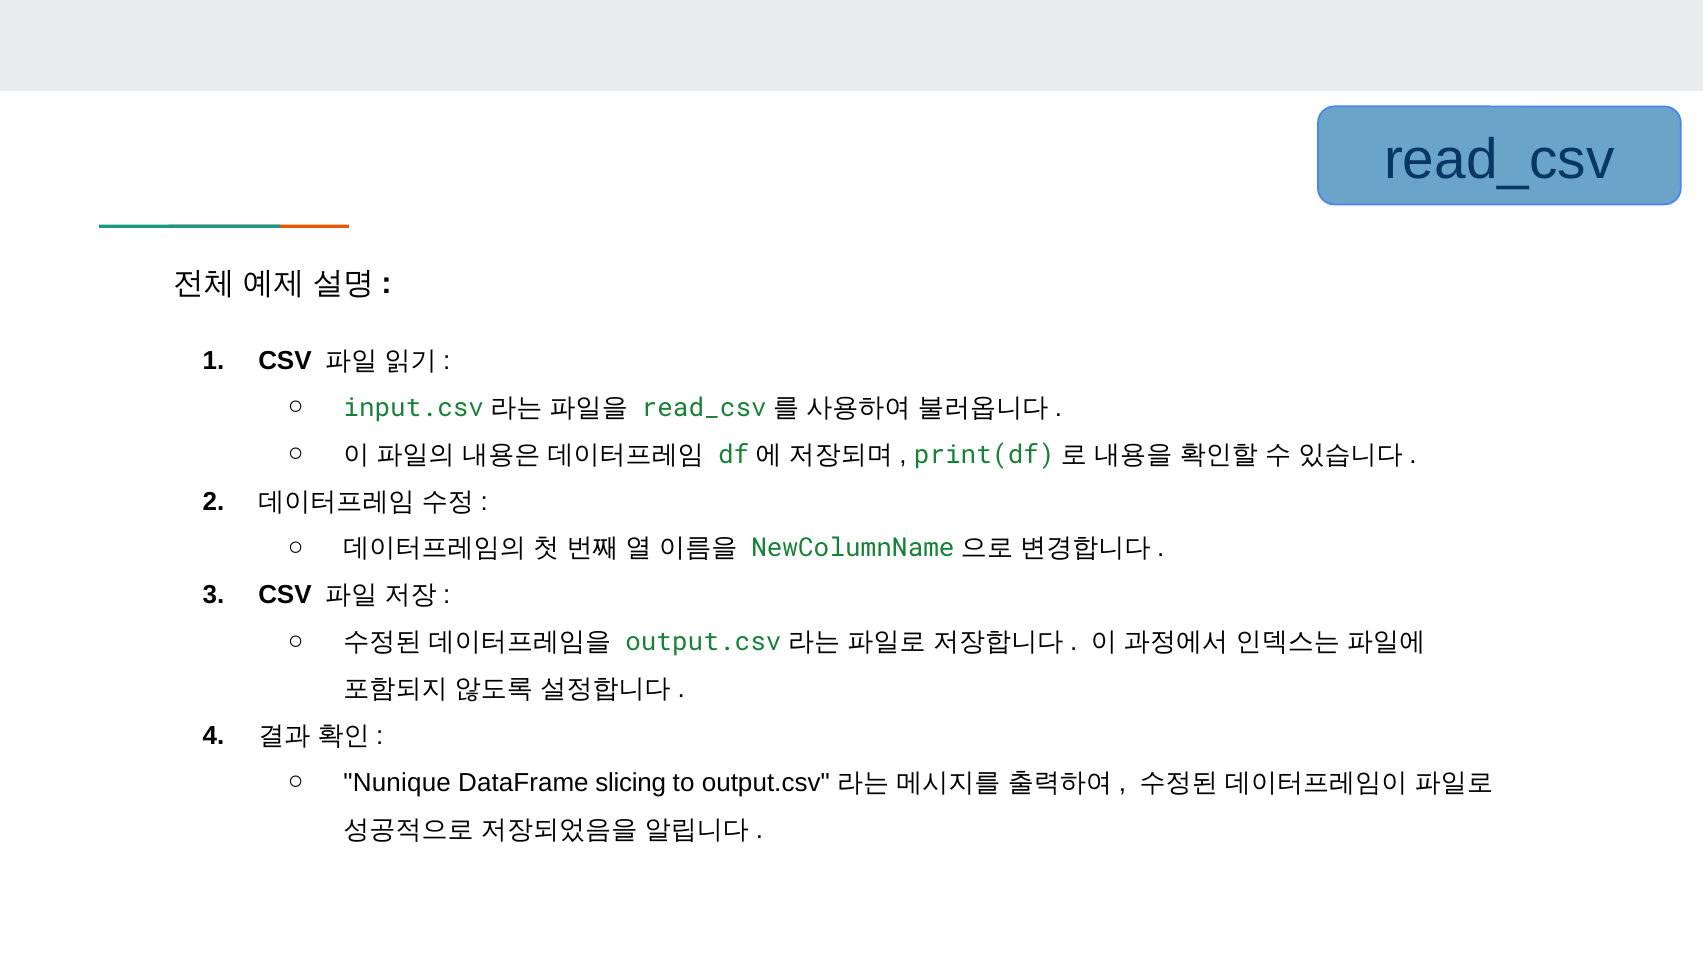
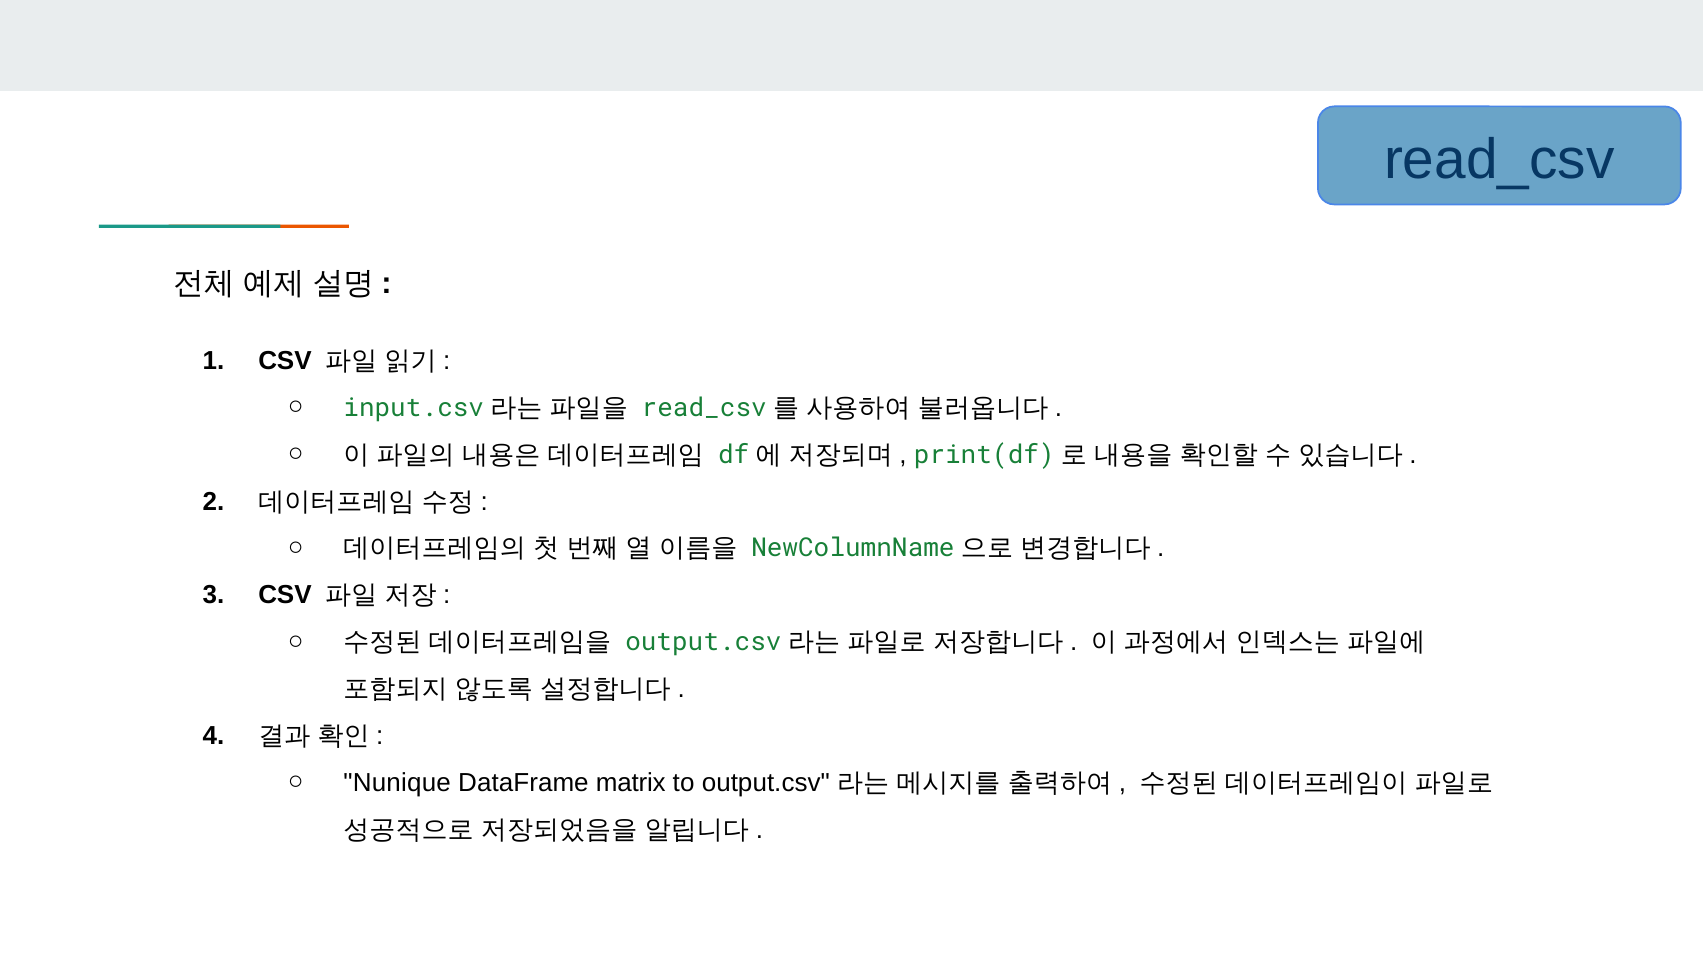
slicing: slicing -> matrix (631, 783)
